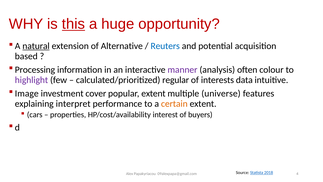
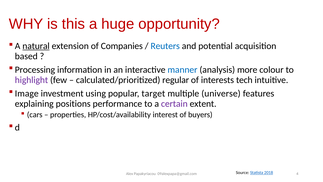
this underline: present -> none (73, 24)
Alternative: Alternative -> Companies (122, 46)
manner colour: purple -> blue (182, 70)
often: often -> more (247, 70)
data: data -> tech (244, 80)
cover: cover -> using (96, 93)
popular extent: extent -> target (153, 93)
interpret: interpret -> positions (73, 103)
certain colour: orange -> purple (174, 103)
